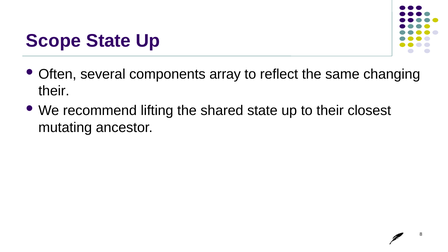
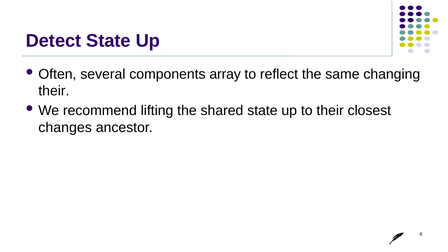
Scope: Scope -> Detect (54, 41)
mutating: mutating -> changes (65, 127)
